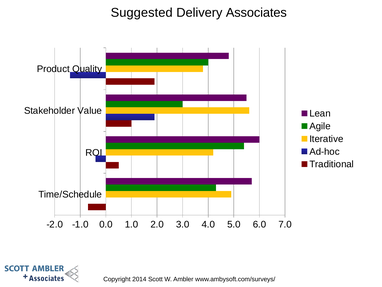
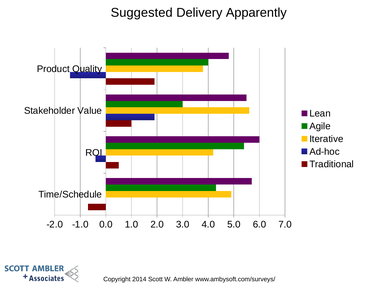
Associates: Associates -> Apparently (256, 13)
